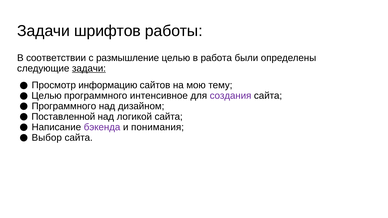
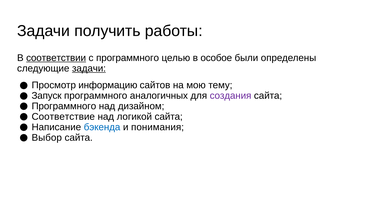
шрифтов: шрифтов -> получить (107, 31)
соответствии underline: none -> present (56, 58)
с размышление: размышление -> программного (128, 58)
работа: работа -> особое (216, 58)
Целью: Целью -> Запуск (47, 96)
интенсивное: интенсивное -> аналогичных (159, 96)
Поставленной: Поставленной -> Соответствие (63, 117)
бэкенда colour: purple -> blue (102, 127)
